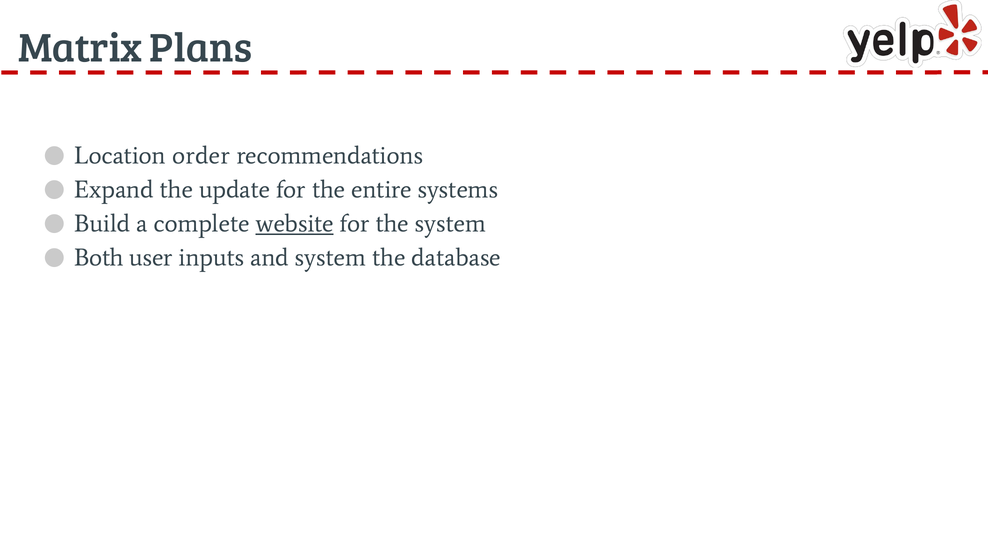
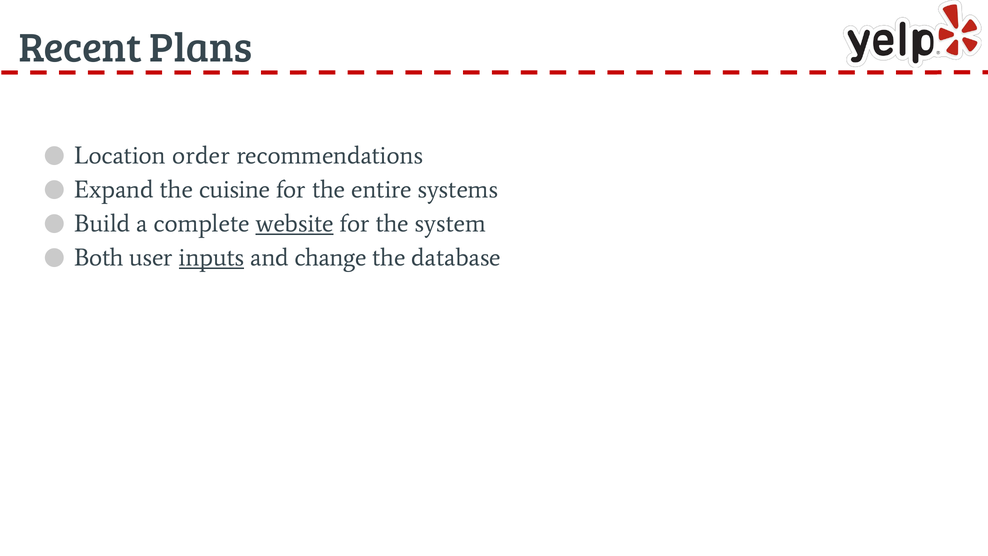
Matrix: Matrix -> Recent (80, 48)
update: update -> cuisine (235, 189)
inputs underline: none -> present (212, 258)
and system: system -> change (331, 258)
